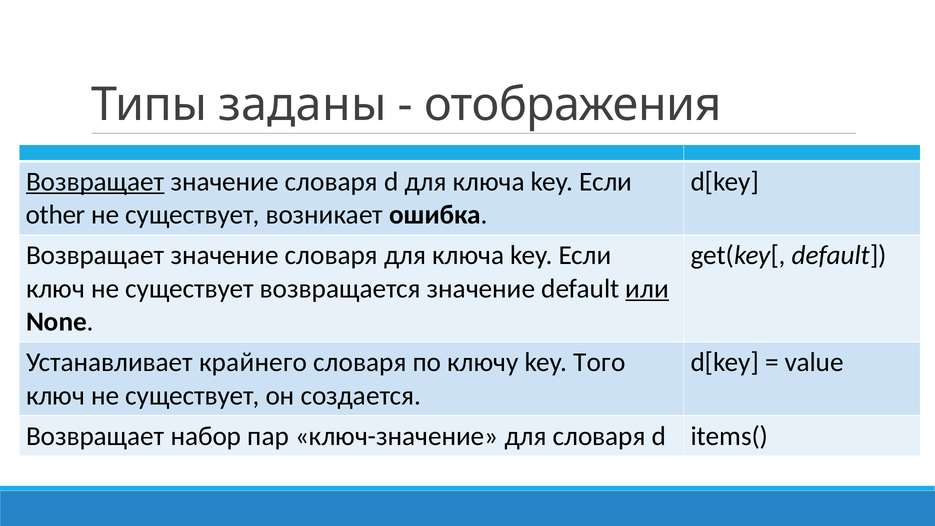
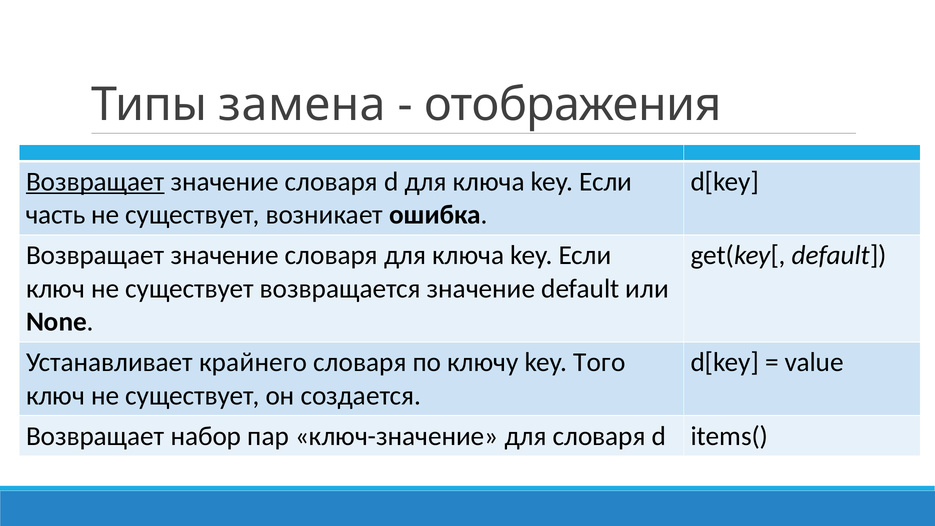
заданы: заданы -> замена (302, 105)
other: other -> часть (56, 215)
или underline: present -> none (647, 289)
